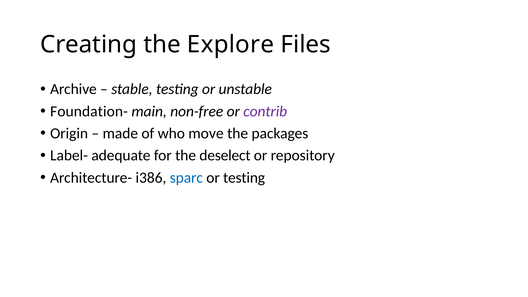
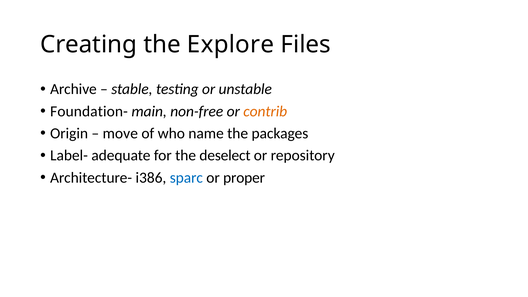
contrib colour: purple -> orange (265, 111)
made: made -> move (120, 133)
move: move -> name (206, 133)
or testing: testing -> proper (244, 178)
